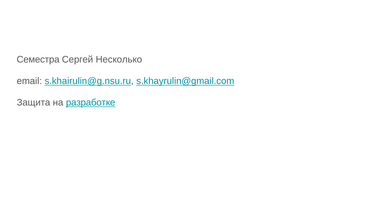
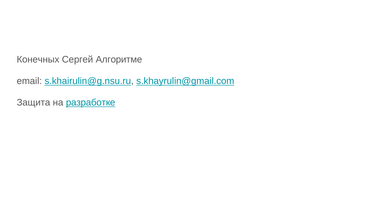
Семестра: Семестра -> Конечных (38, 60)
Несколько: Несколько -> Алгоритме (119, 60)
